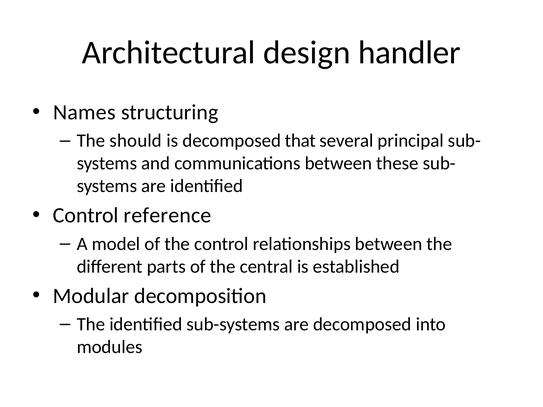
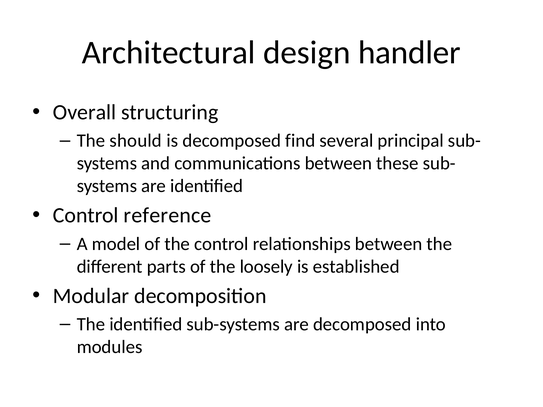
Names: Names -> Overall (85, 112)
that: that -> find (300, 141)
central: central -> loosely (266, 267)
